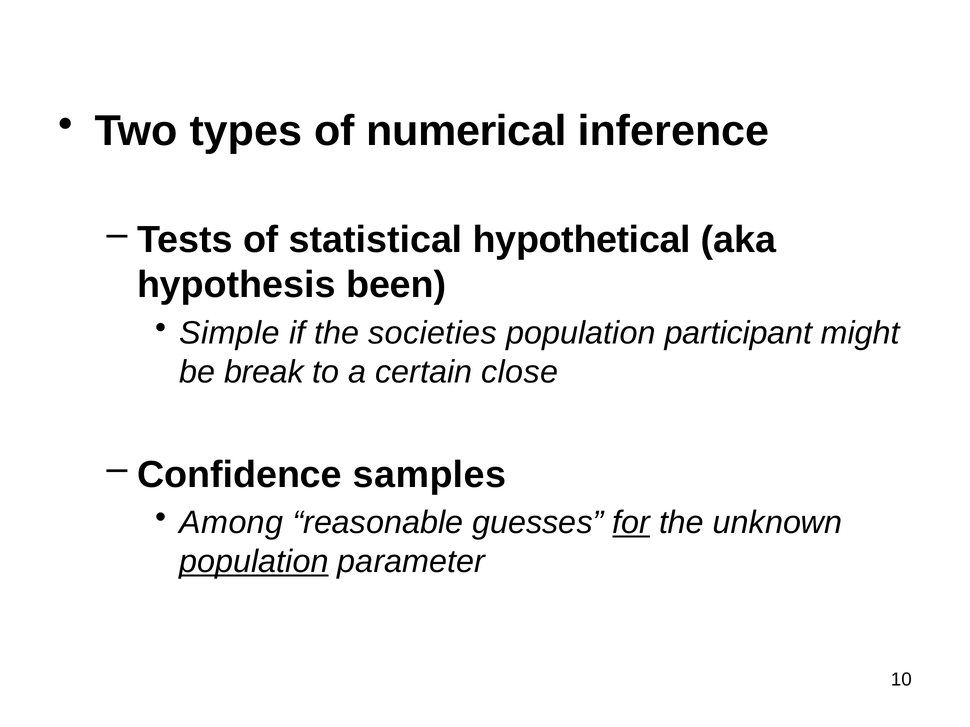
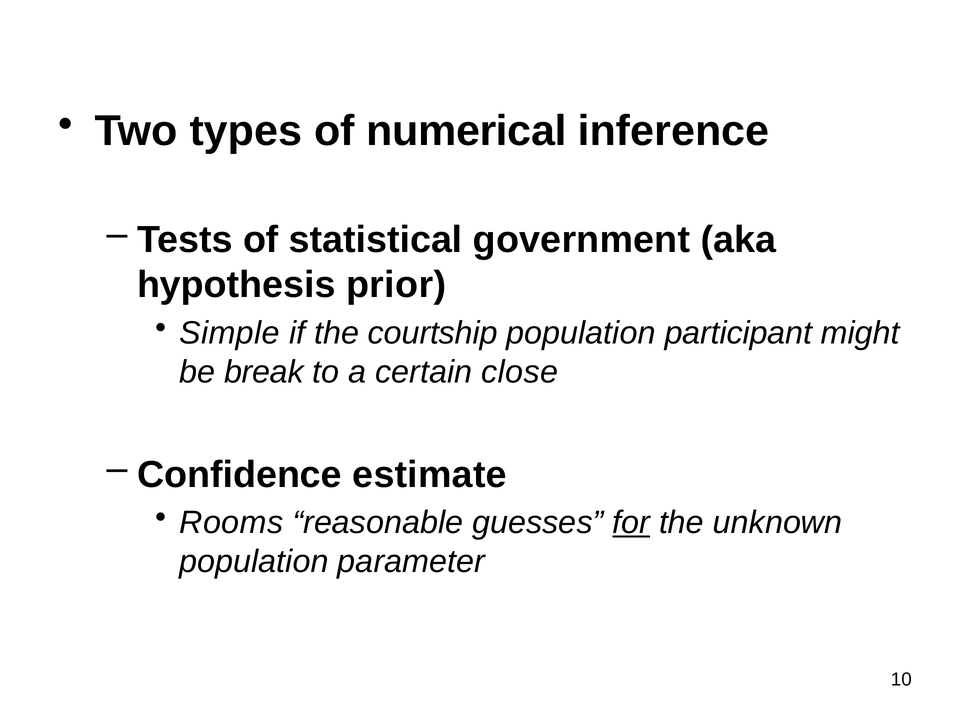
hypothetical: hypothetical -> government (582, 240)
been: been -> prior (396, 285)
societies: societies -> courtship (433, 333)
samples: samples -> estimate (430, 475)
Among: Among -> Rooms (231, 523)
population underline: present -> none (254, 562)
